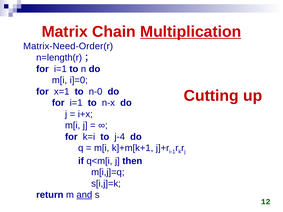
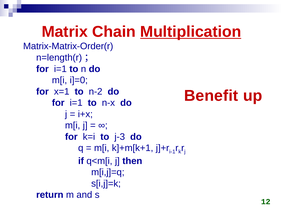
Matrix-Need-Order(r: Matrix-Need-Order(r -> Matrix-Matrix-Order(r (68, 46)
n-0: n-0 -> n-2 (96, 92)
Cutting: Cutting -> Benefit (211, 96)
j-4: j-4 -> j-3 (120, 137)
and underline: present -> none (84, 195)
